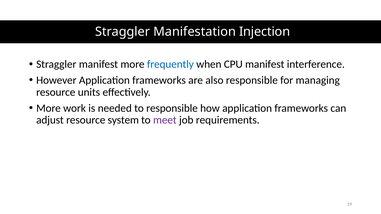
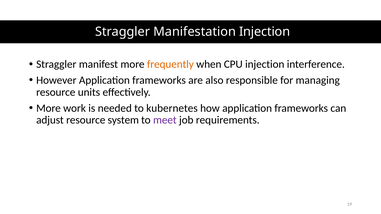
frequently colour: blue -> orange (170, 64)
CPU manifest: manifest -> injection (265, 64)
to responsible: responsible -> kubernetes (172, 108)
